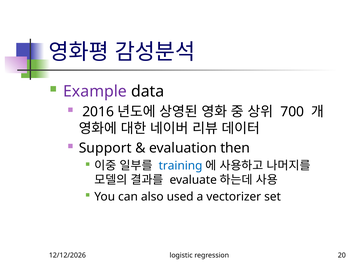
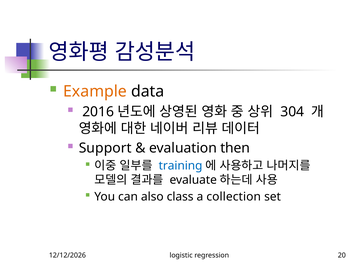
Example colour: purple -> orange (95, 91)
700: 700 -> 304 (292, 112)
used: used -> class (180, 196)
vectorizer: vectorizer -> collection (234, 196)
